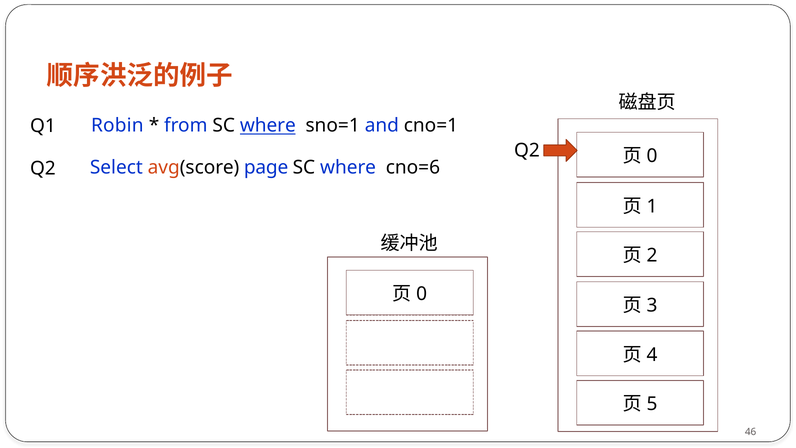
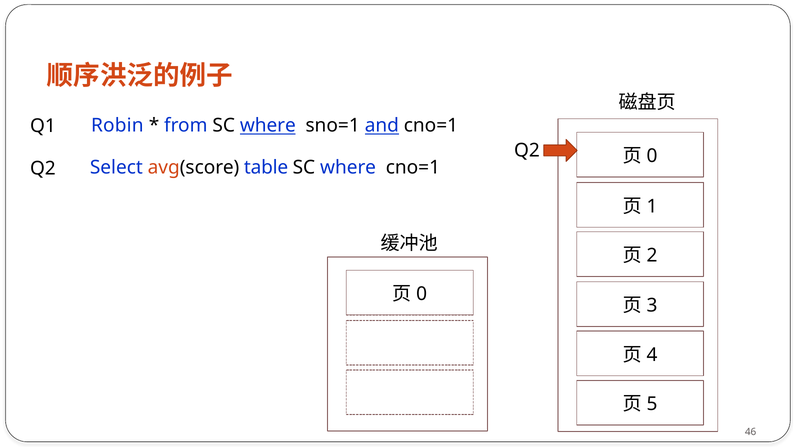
and underline: none -> present (382, 126)
page: page -> table (266, 168)
where cno=6: cno=6 -> cno=1 (413, 168)
